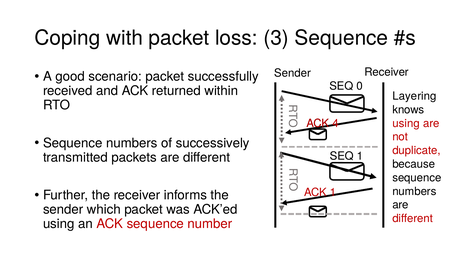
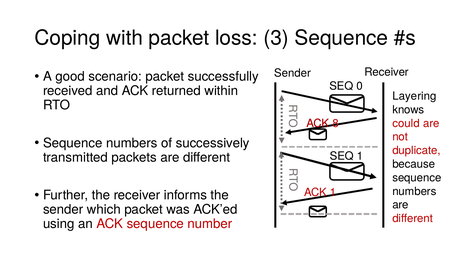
using: using -> could (406, 123)
4: 4 -> 8 (336, 123)
